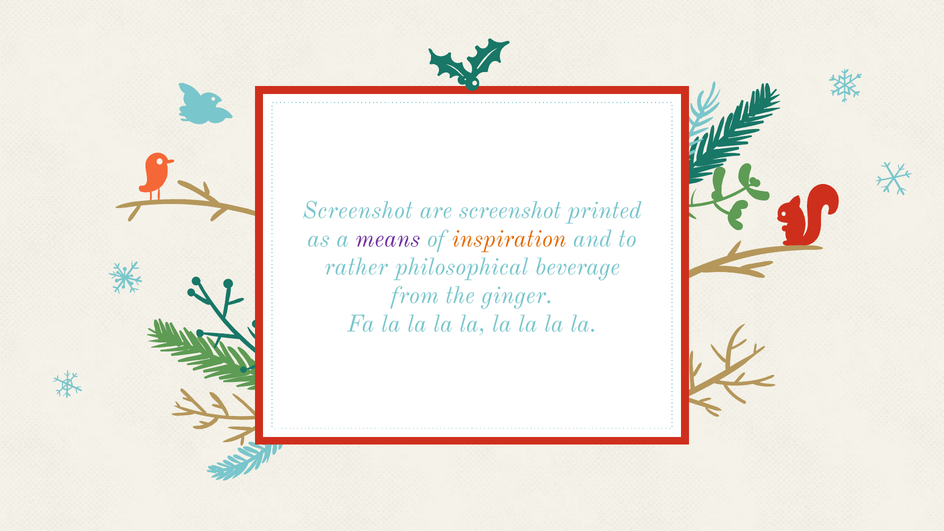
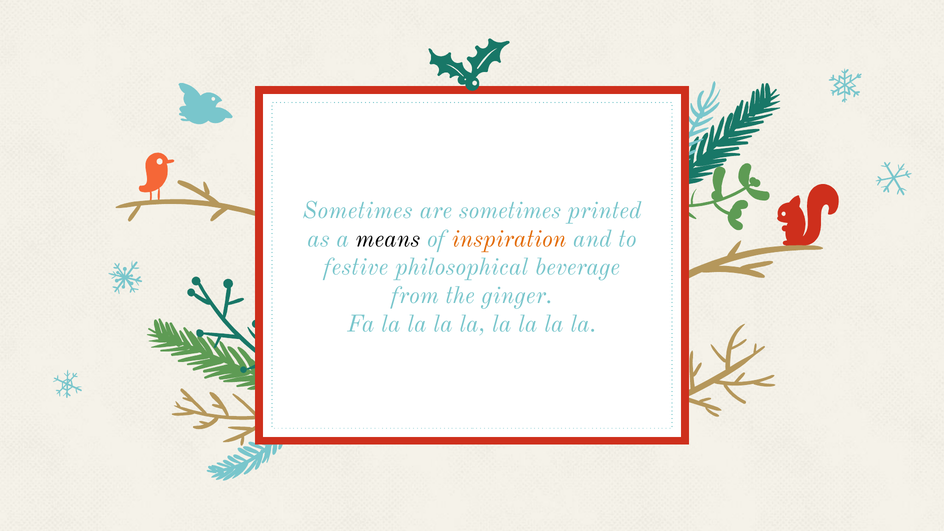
Screenshot: Screenshot -> Sometimes (358, 210)
are screenshot: screenshot -> sometimes (510, 210)
means colour: purple -> black (388, 239)
rather: rather -> festive (356, 267)
